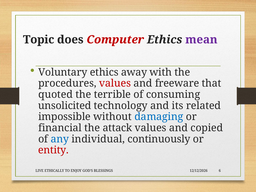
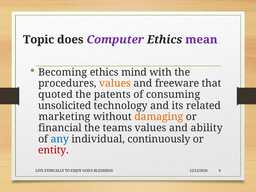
Computer colour: red -> purple (115, 40)
Voluntary: Voluntary -> Becoming (63, 72)
away: away -> mind (134, 72)
values colour: red -> orange (115, 83)
terrible: terrible -> patents (112, 94)
impossible: impossible -> marketing (64, 117)
damaging colour: blue -> orange (159, 117)
attack: attack -> teams (117, 128)
copied: copied -> ability (207, 128)
